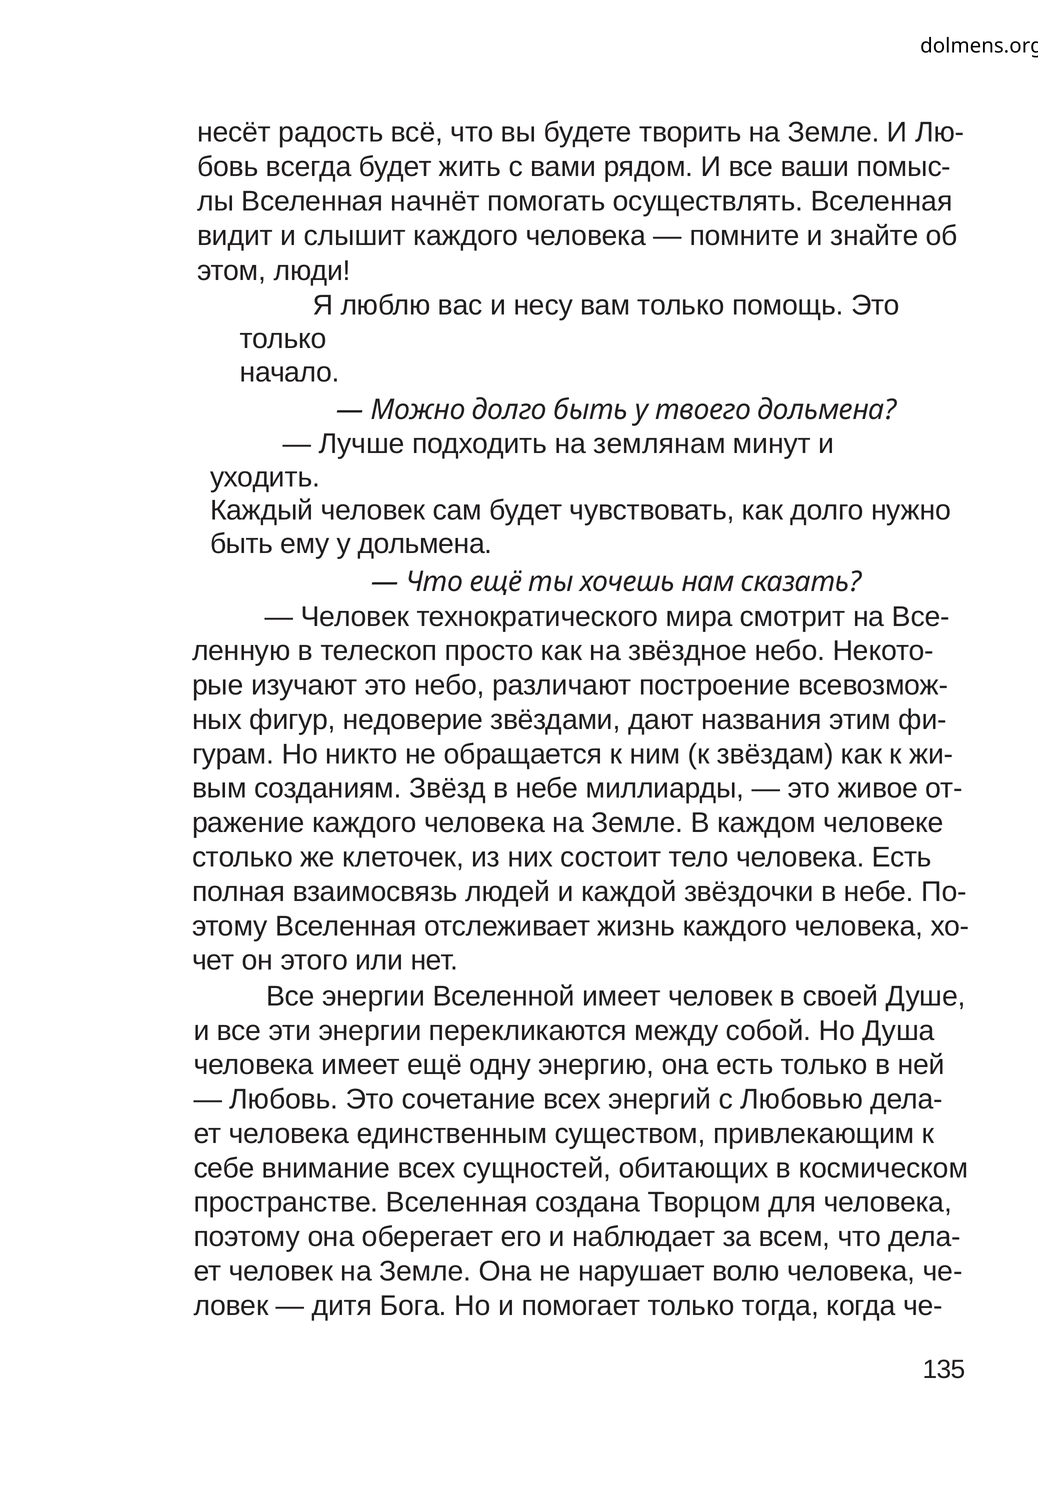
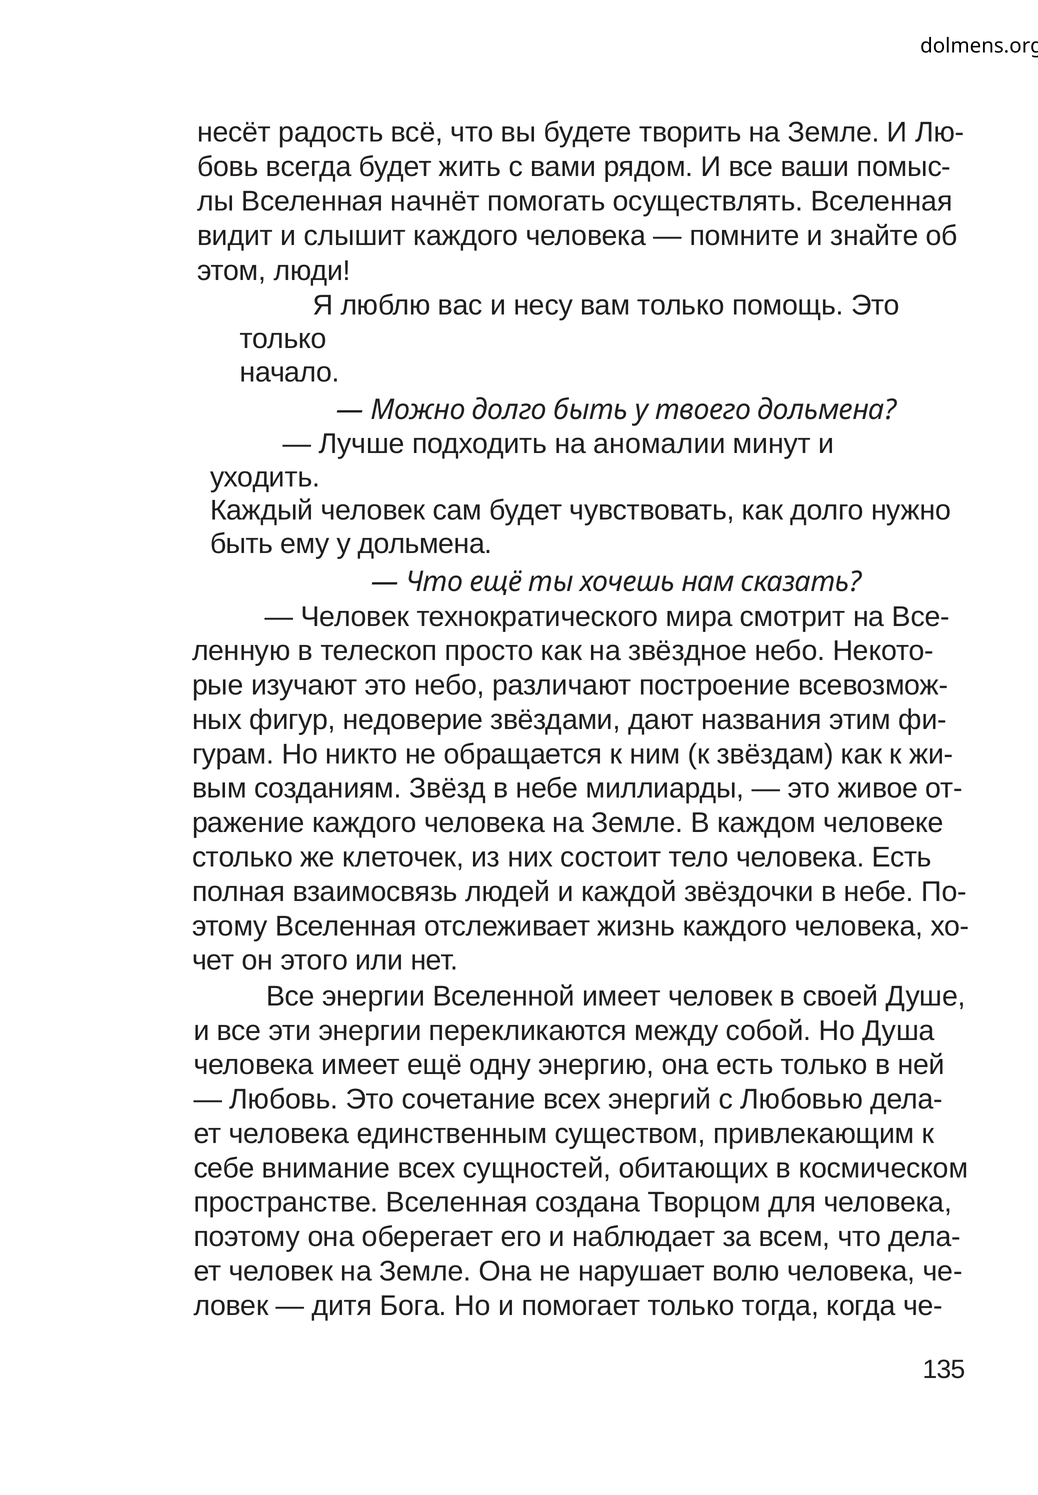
землянам: землянам -> аномалии (659, 444)
